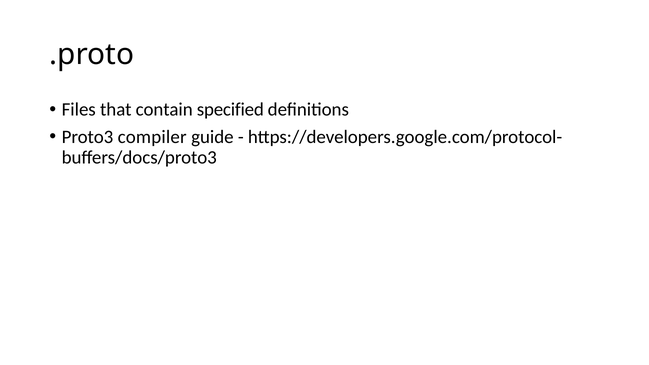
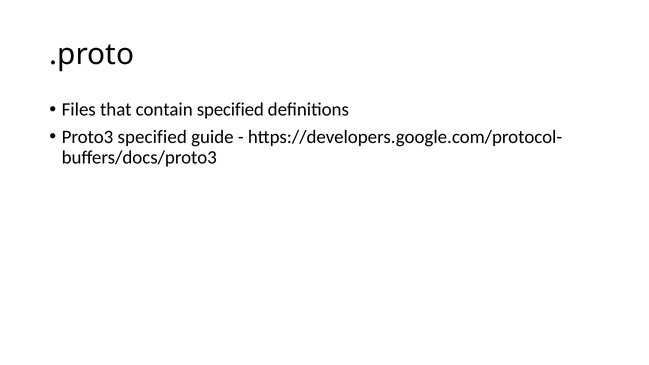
Proto3 compiler: compiler -> specified (152, 137)
